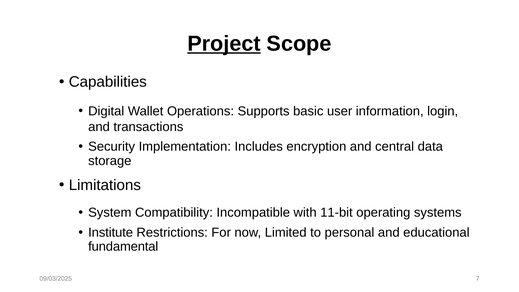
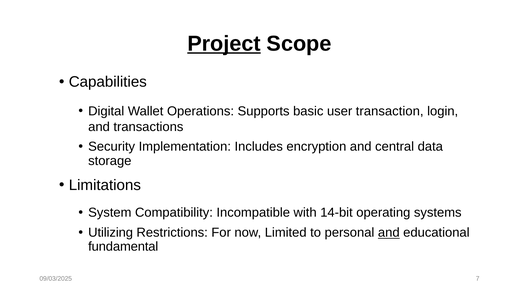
information: information -> transaction (390, 111)
11-bit: 11-bit -> 14-bit (336, 213)
Institute: Institute -> Utilizing (111, 233)
and underline: none -> present (389, 233)
